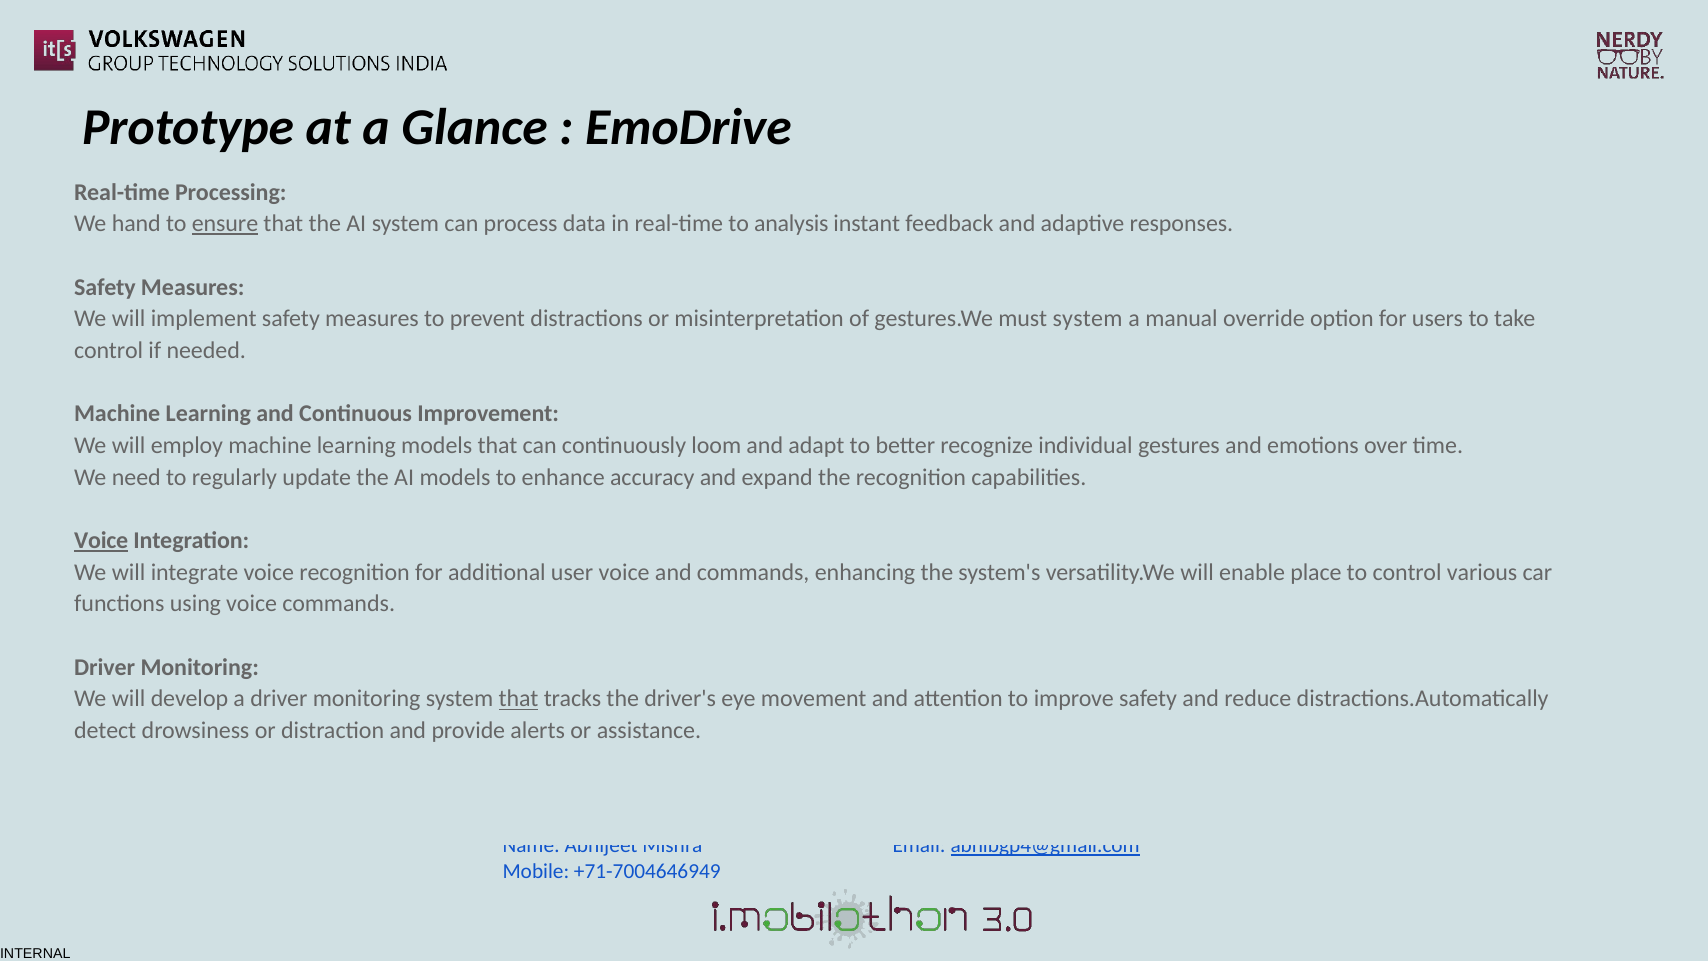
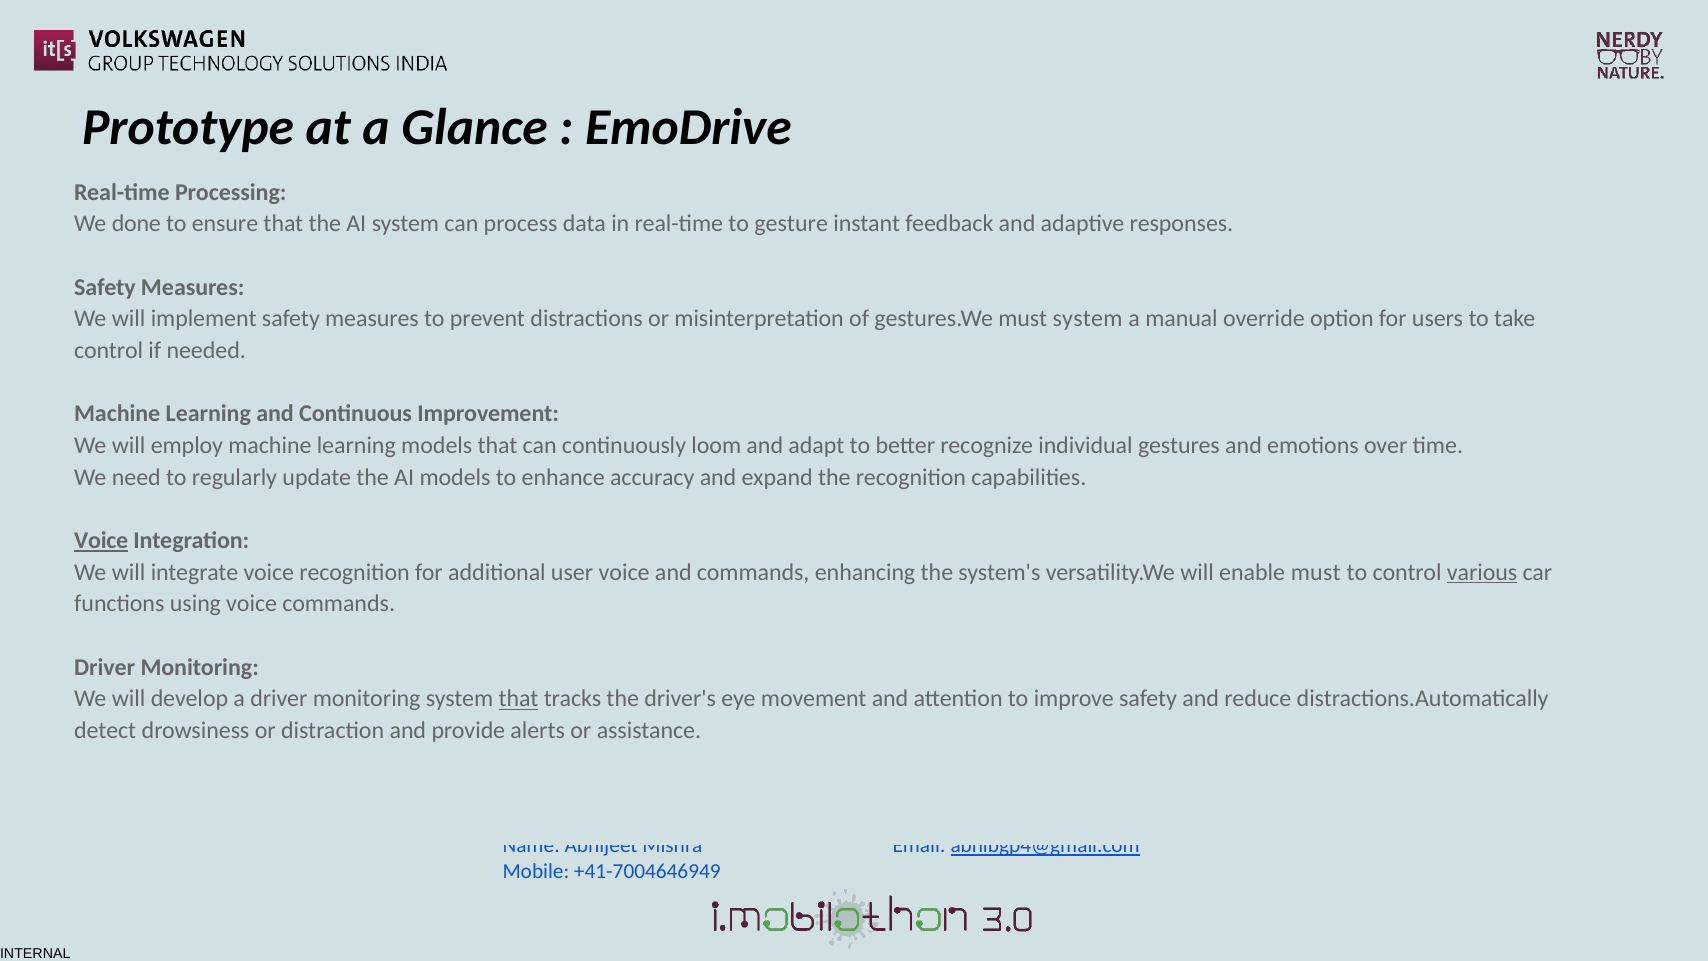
hand: hand -> done (136, 224)
ensure underline: present -> none (225, 224)
analysis: analysis -> gesture (791, 224)
enable place: place -> must (1316, 572)
various underline: none -> present (1482, 572)
+71-7004646949: +71-7004646949 -> +41-7004646949 (647, 871)
